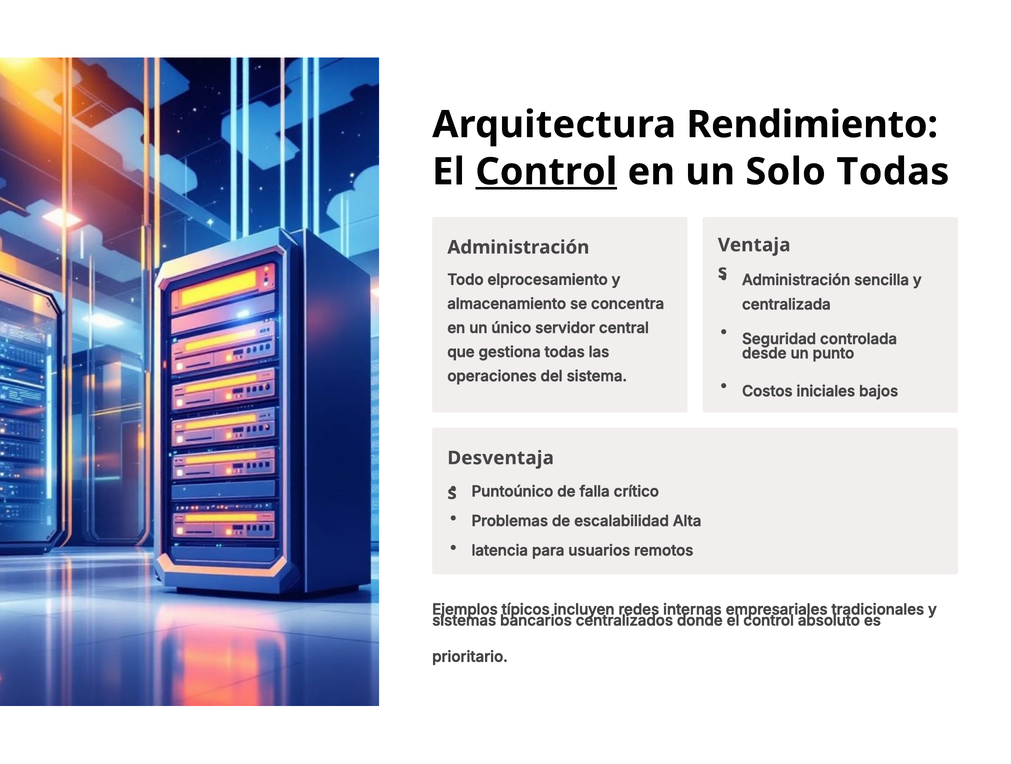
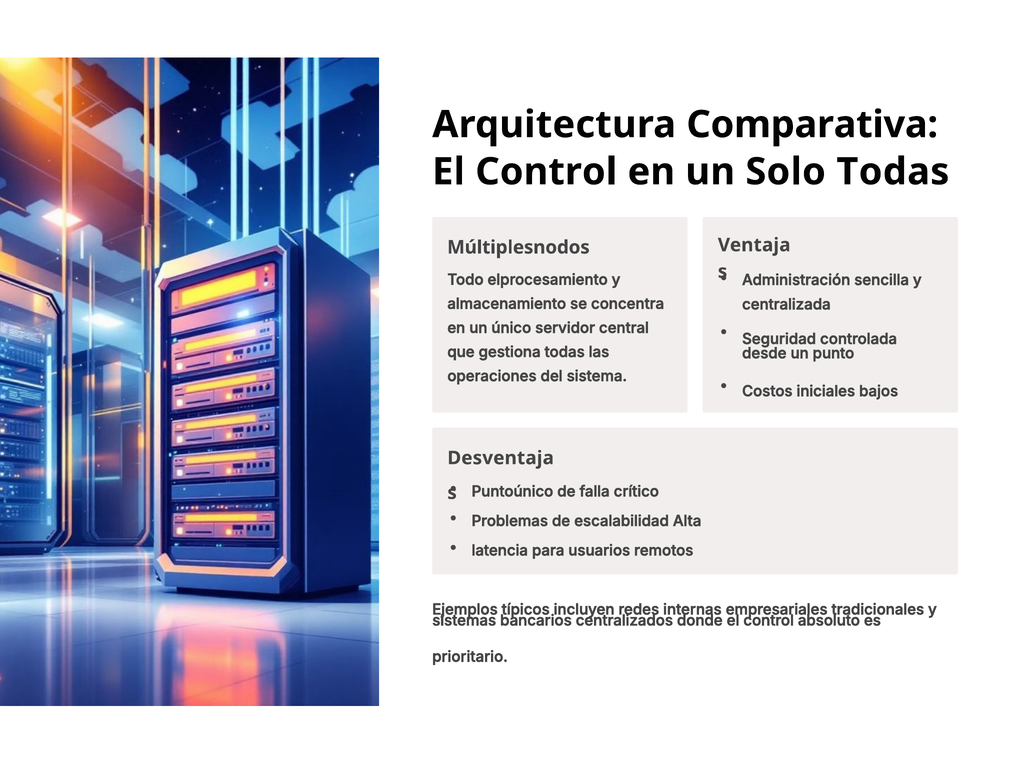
Rendimiento: Rendimiento -> Comparativa (812, 125)
Control underline: present -> none (546, 172)
Administración: Administración -> Múltiplesnodos (518, 247)
